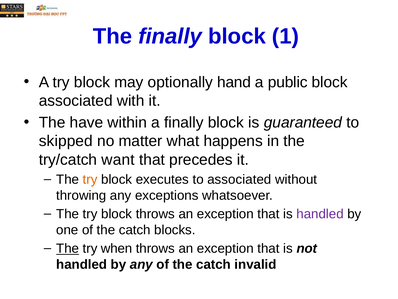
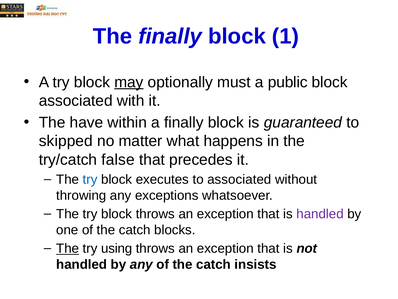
may underline: none -> present (129, 82)
hand: hand -> must (234, 82)
want: want -> false (118, 159)
try colour: orange -> blue (90, 179)
when: when -> using (117, 248)
invalid: invalid -> insists (256, 264)
